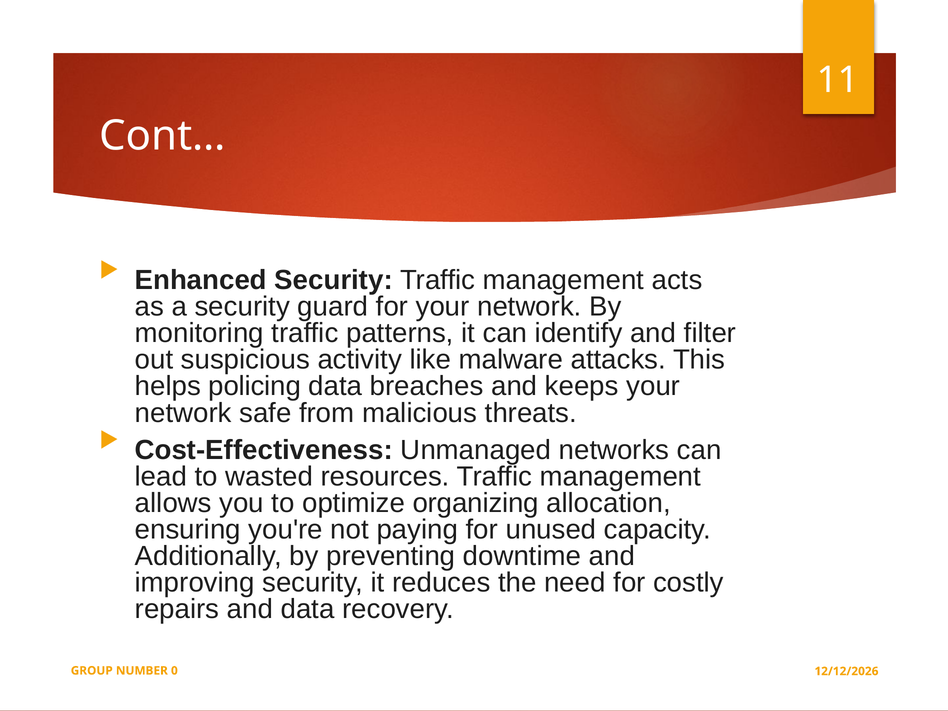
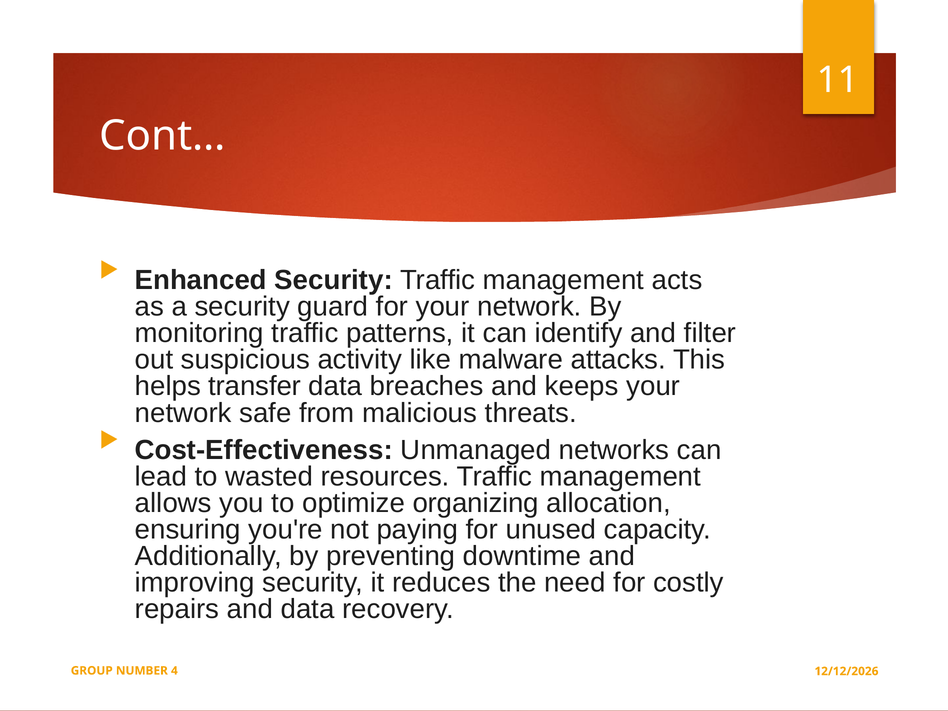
policing: policing -> transfer (255, 386)
0: 0 -> 4 (174, 671)
